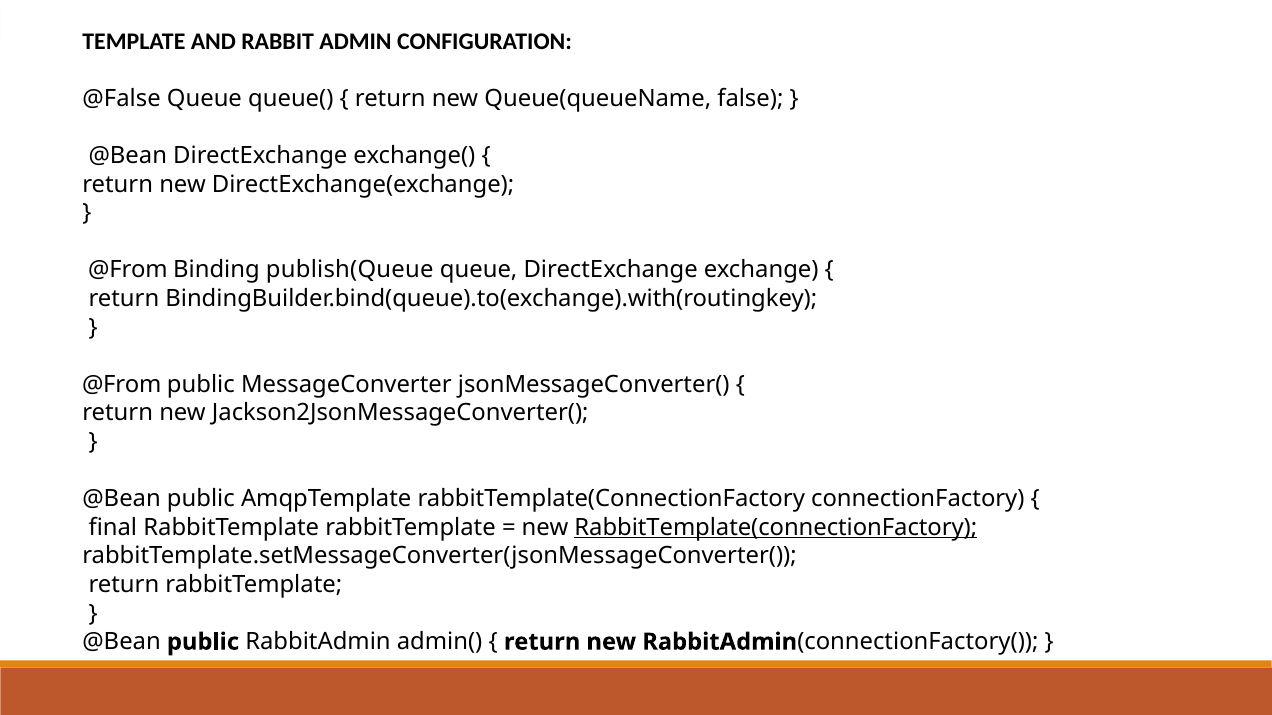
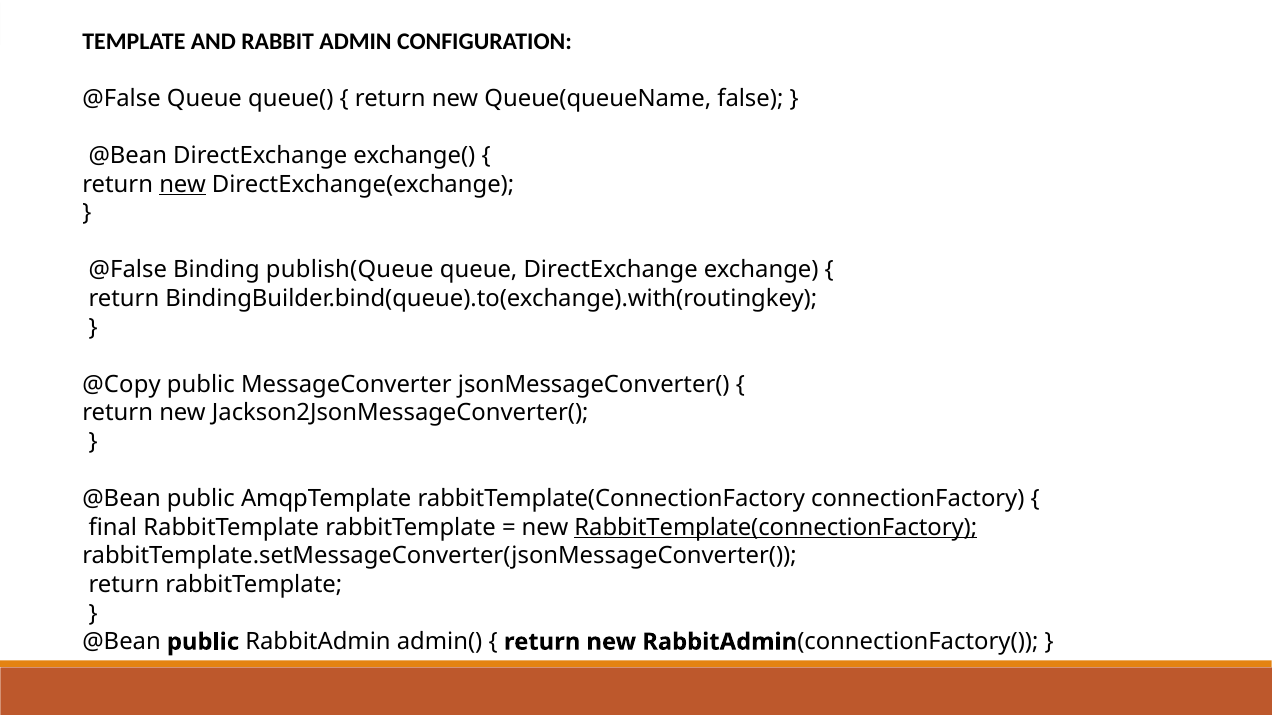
new underline: none -> present (183, 184)
@From: @From -> @False (128, 270)
@From: @From -> @Copy (122, 385)
